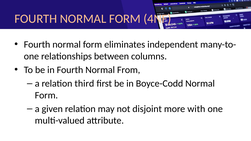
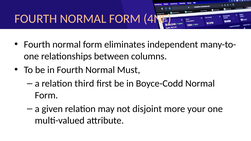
From: From -> Must (129, 70)
with: with -> your (196, 109)
